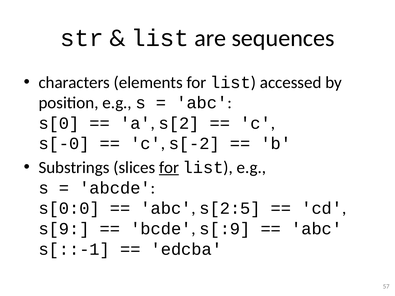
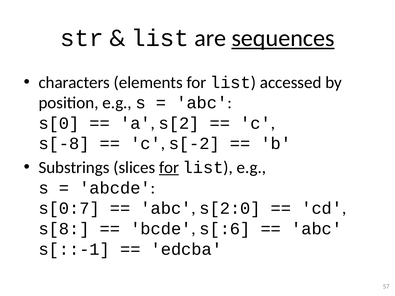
sequences underline: none -> present (283, 38)
s[-0: s[-0 -> s[-8 (64, 144)
s[0:0: s[0:0 -> s[0:7 (69, 209)
s[2:5: s[2:5 -> s[2:0 (230, 209)
s[9: s[9 -> s[8 (64, 229)
s[:9: s[:9 -> s[:6 (225, 229)
